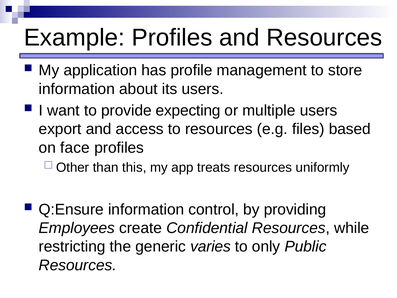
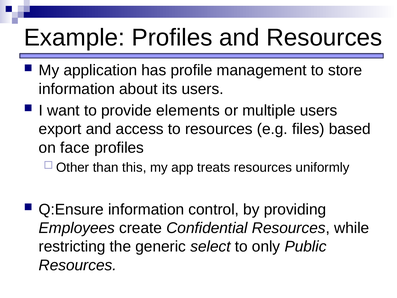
expecting: expecting -> elements (188, 110)
varies: varies -> select (211, 246)
